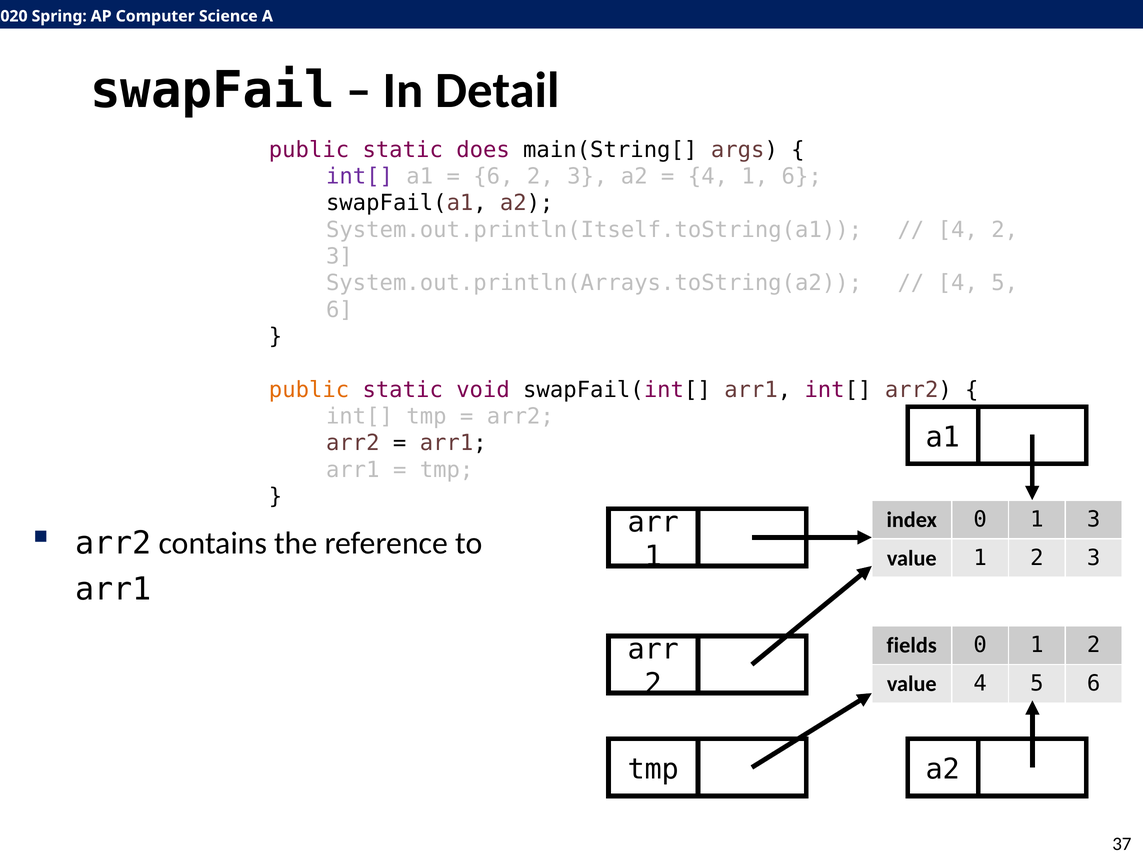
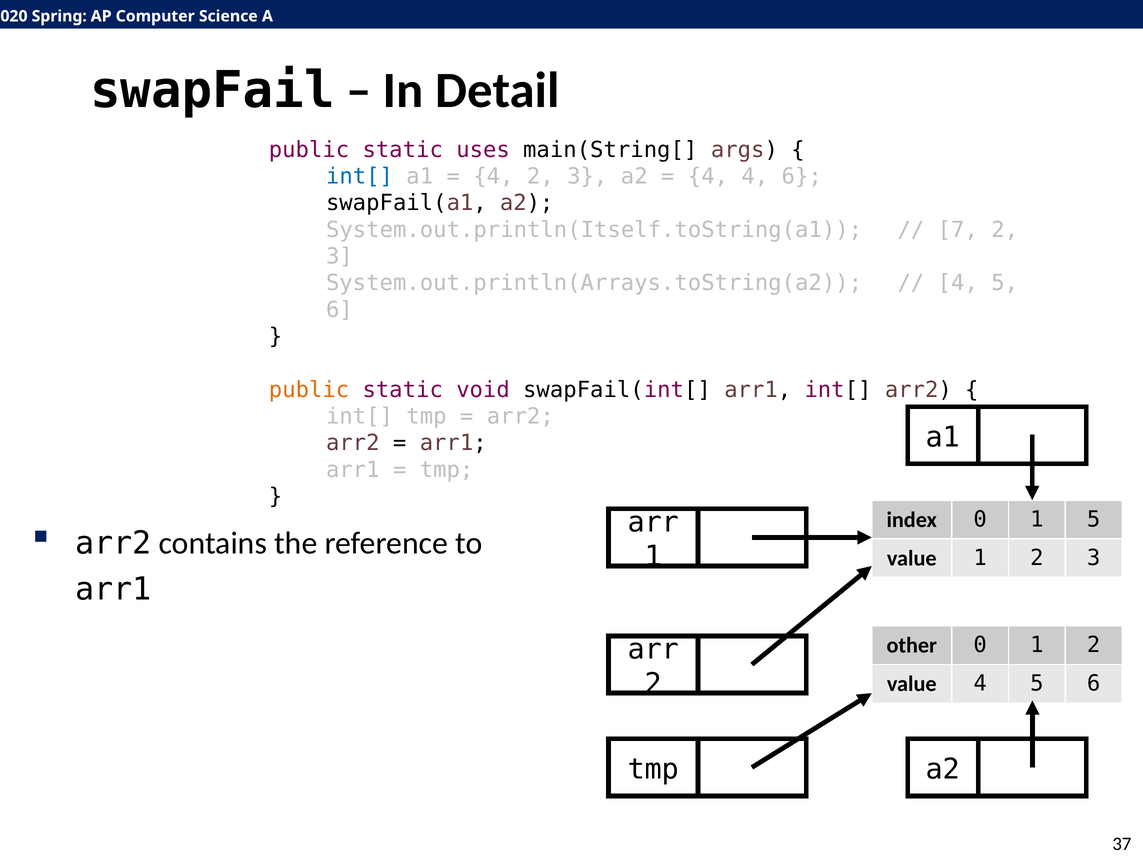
does: does -> uses (483, 150)
int[ colour: purple -> blue (359, 176)
6: 6 -> 4 (493, 176)
4 1: 1 -> 4 (755, 176)
4: 4 -> 7 (958, 230)
1 3: 3 -> 5 (1094, 519)
fields: fields -> other (912, 646)
